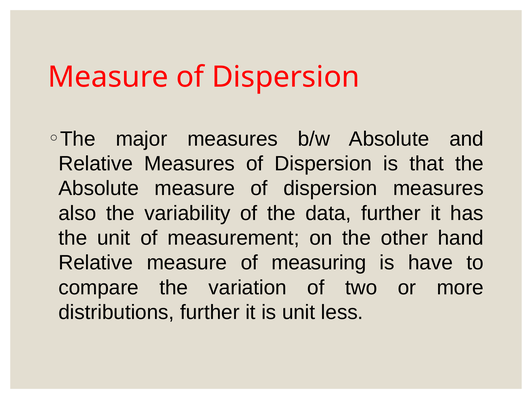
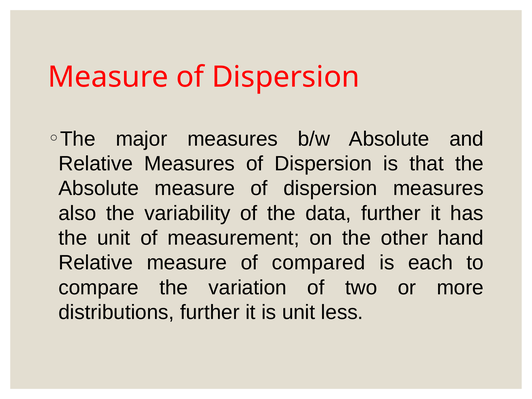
measuring: measuring -> compared (319, 263)
have: have -> each (430, 263)
